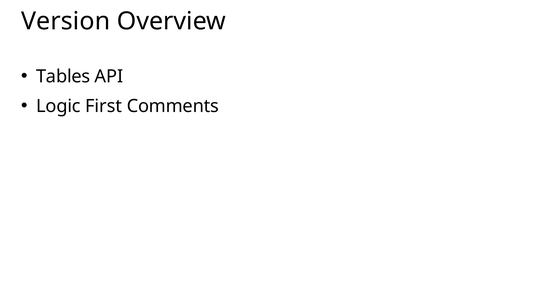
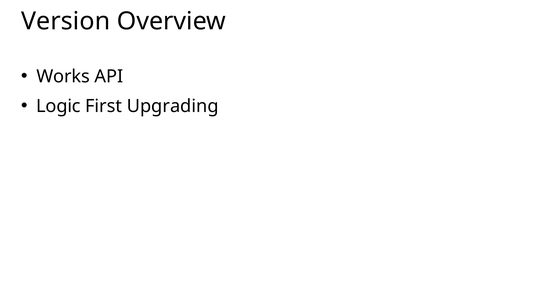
Tables: Tables -> Works (63, 76)
Comments: Comments -> Upgrading (173, 106)
